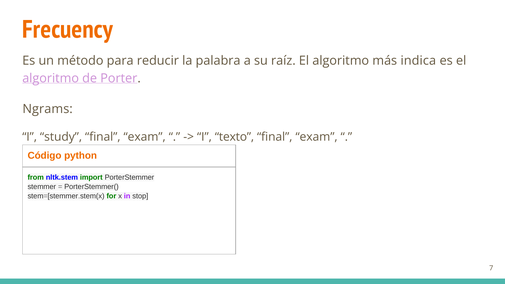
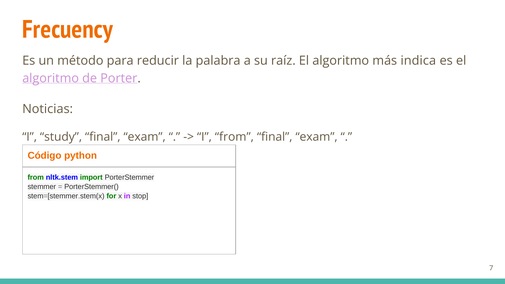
Ngrams: Ngrams -> Noticias (48, 109)
I texto: texto -> from (234, 137)
